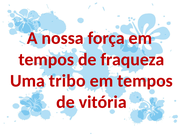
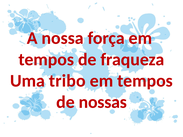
vitória: vitória -> nossas (103, 102)
